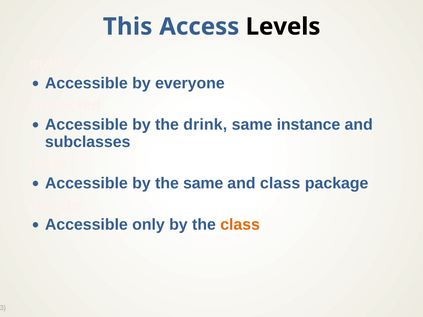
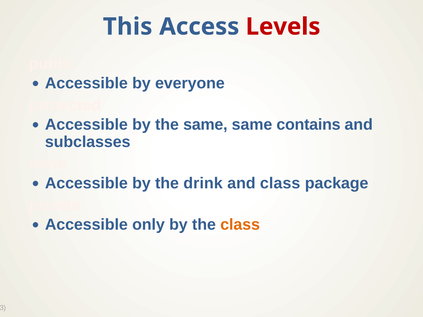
Levels colour: black -> red (283, 27)
the drink: drink -> same (205, 125)
instance: instance -> contains (309, 125)
the same: same -> drink (203, 183)
